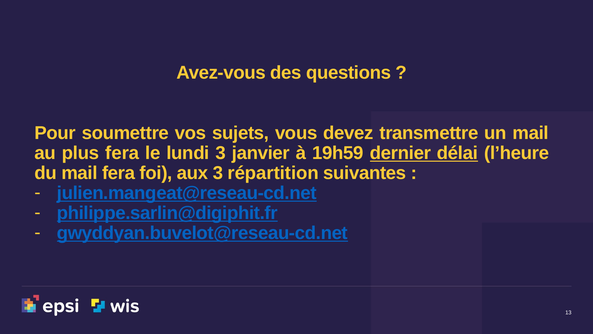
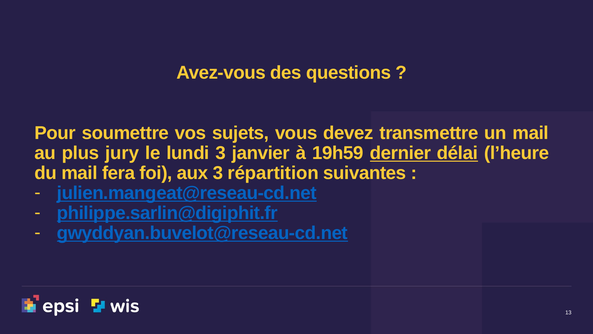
plus fera: fera -> jury (122, 153)
